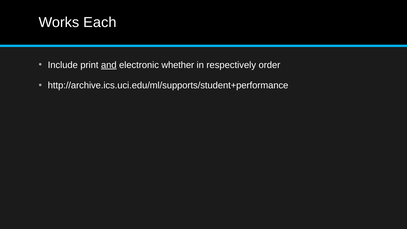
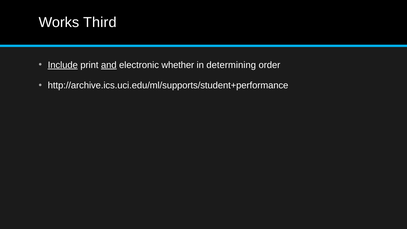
Each: Each -> Third (100, 22)
Include underline: none -> present (63, 65)
respectively: respectively -> determining (231, 65)
